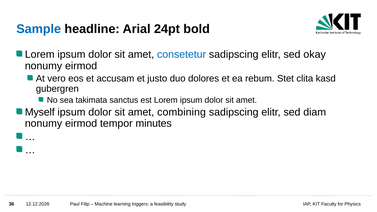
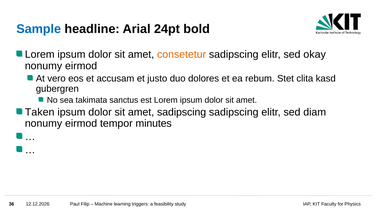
consetetur colour: blue -> orange (182, 55)
Myself: Myself -> Taken (40, 112)
amet combining: combining -> sadipscing (182, 112)
